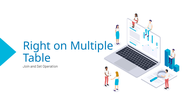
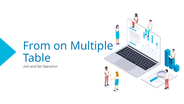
Right: Right -> From (37, 46)
